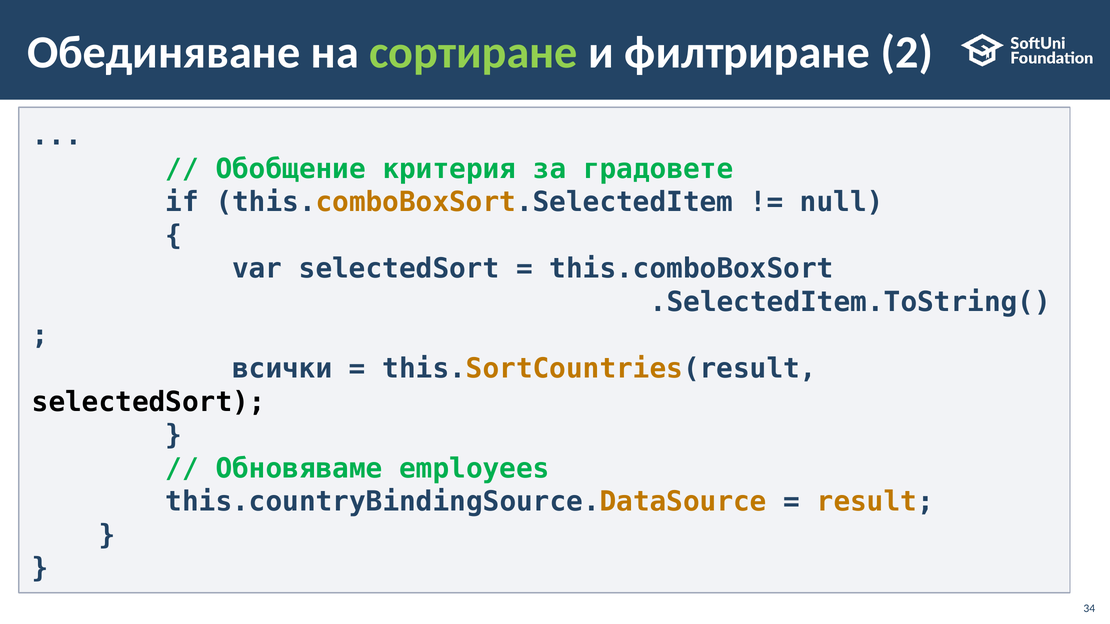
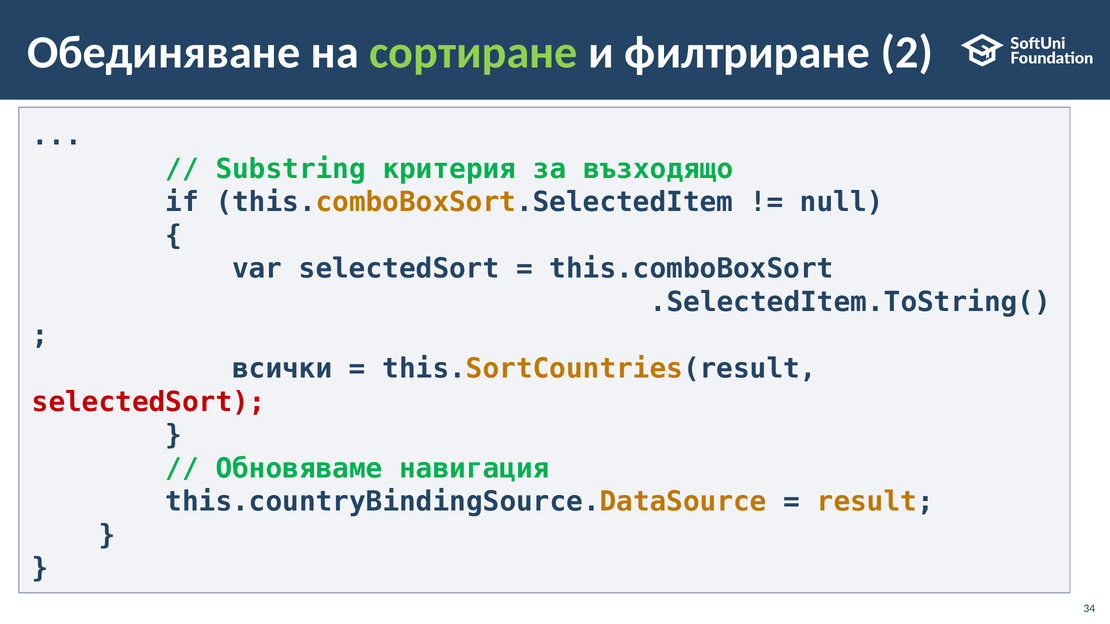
Обобщение: Обобщение -> Substring (291, 169)
градовете: градовете -> възходящо (658, 169)
selectedSort colour: black -> red (149, 402)
employees: employees -> навигация (474, 469)
